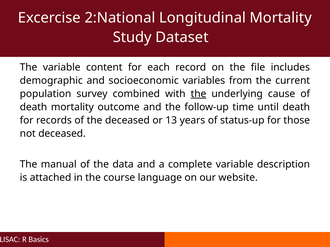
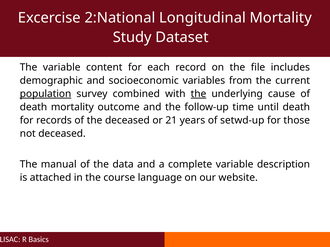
population underline: none -> present (46, 94)
13: 13 -> 21 (171, 121)
status-up: status-up -> setwd-up (242, 121)
